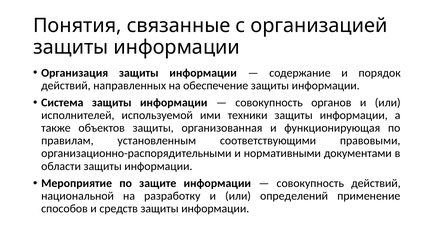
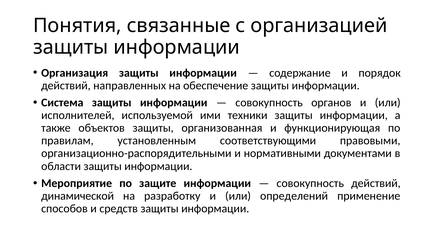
национальной: национальной -> динамической (78, 196)
